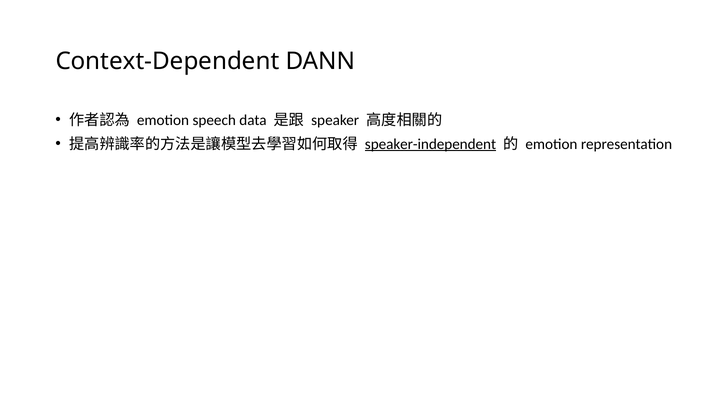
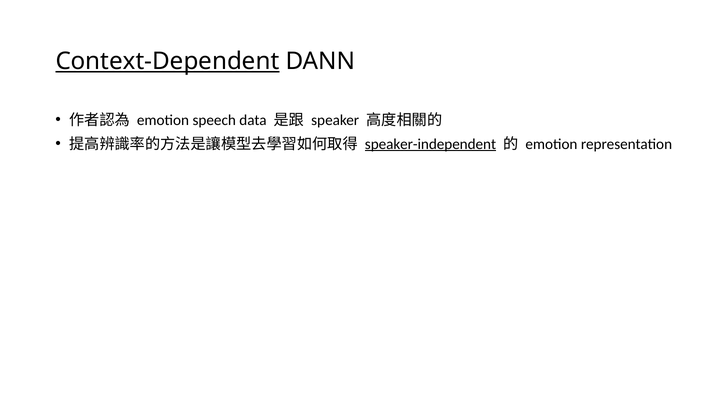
Context-Dependent underline: none -> present (167, 61)
